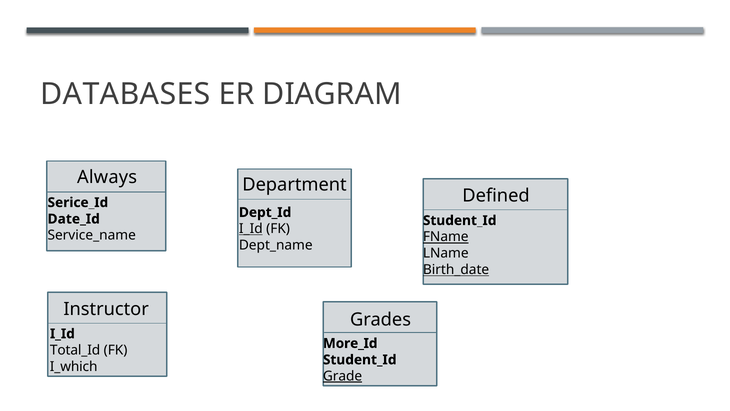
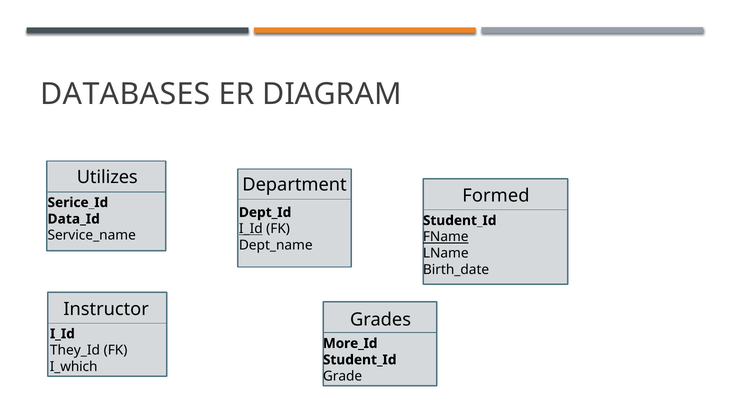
Always: Always -> Utilizes (107, 177)
Defined: Defined -> Formed (496, 196)
Date_Id: Date_Id -> Data_Id (74, 219)
Birth_date underline: present -> none (456, 270)
Total_Id: Total_Id -> They_Id (75, 350)
Grade underline: present -> none (343, 376)
